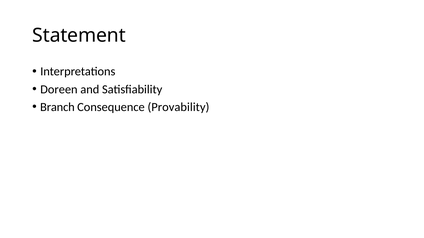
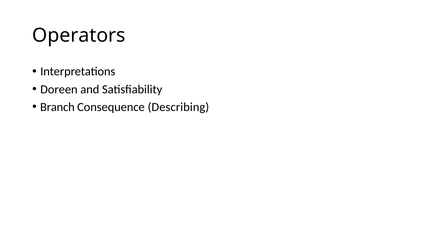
Statement: Statement -> Operators (79, 36)
Provability: Provability -> Describing (178, 107)
